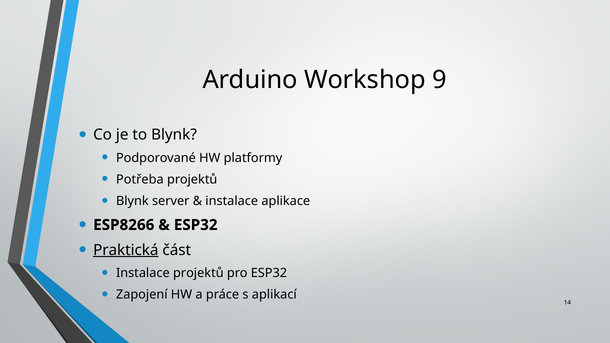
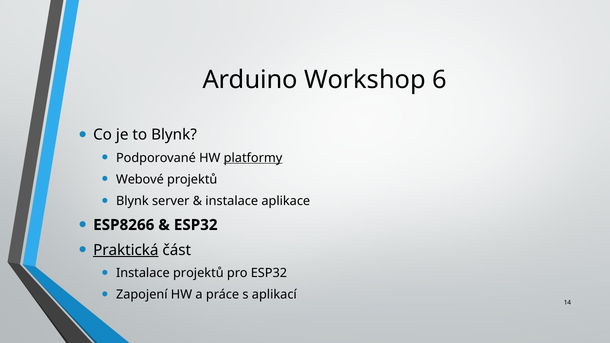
9: 9 -> 6 (440, 80)
platformy underline: none -> present (253, 158)
Potřeba: Potřeba -> Webové (140, 180)
